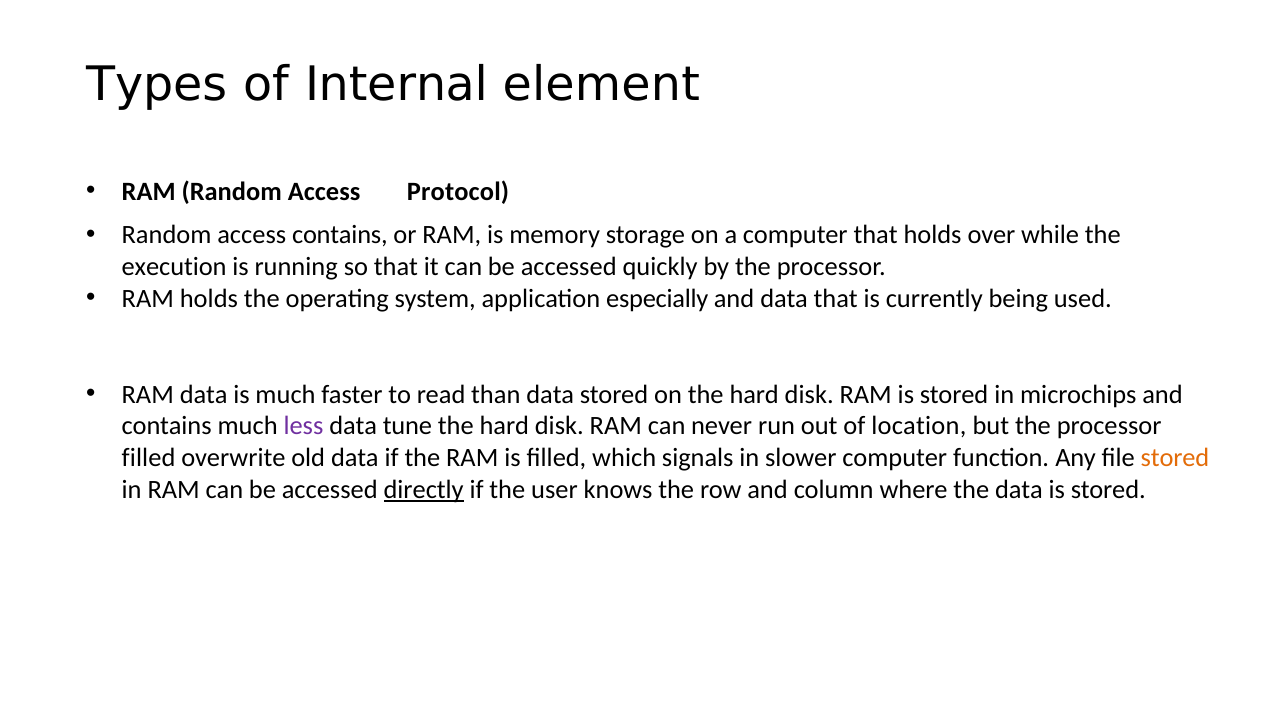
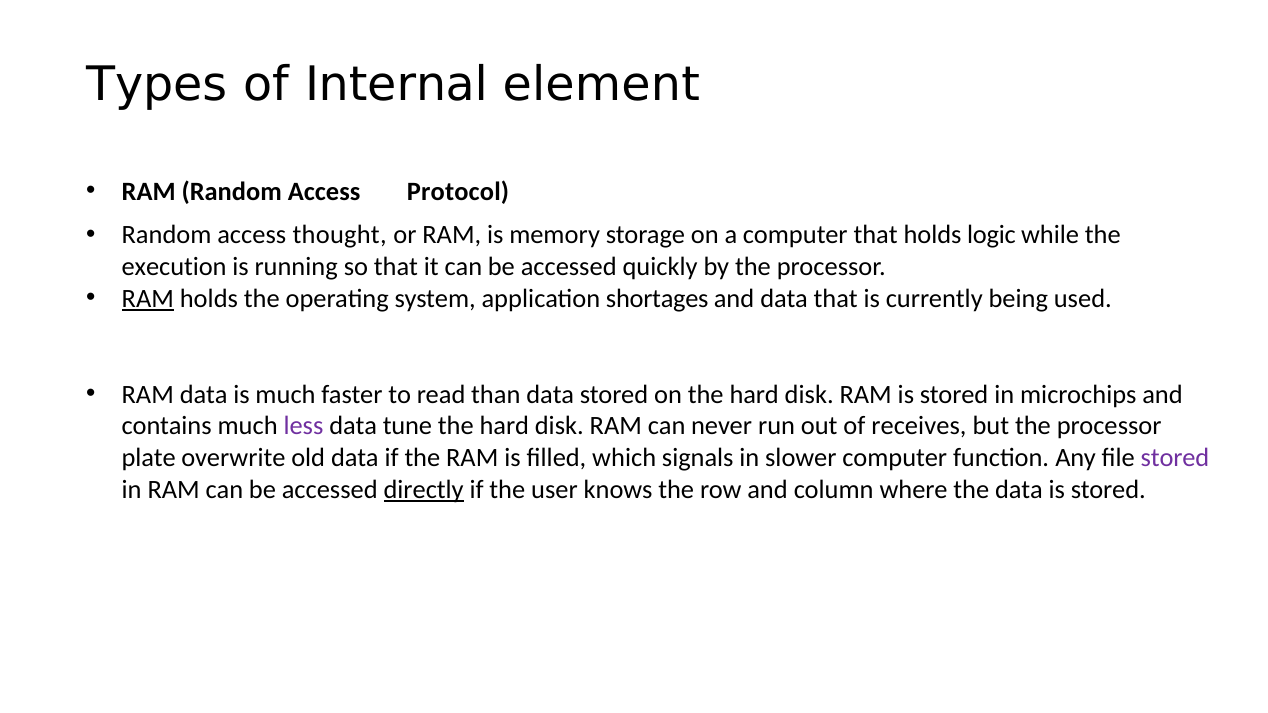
access contains: contains -> thought (340, 235)
over: over -> logic (991, 235)
RAM underline: none -> present (148, 299)
especially: especially -> shortages (657, 299)
location: location -> receives (919, 426)
filled: filled -> plate (149, 458)
stored colour: orange -> purple (1175, 458)
